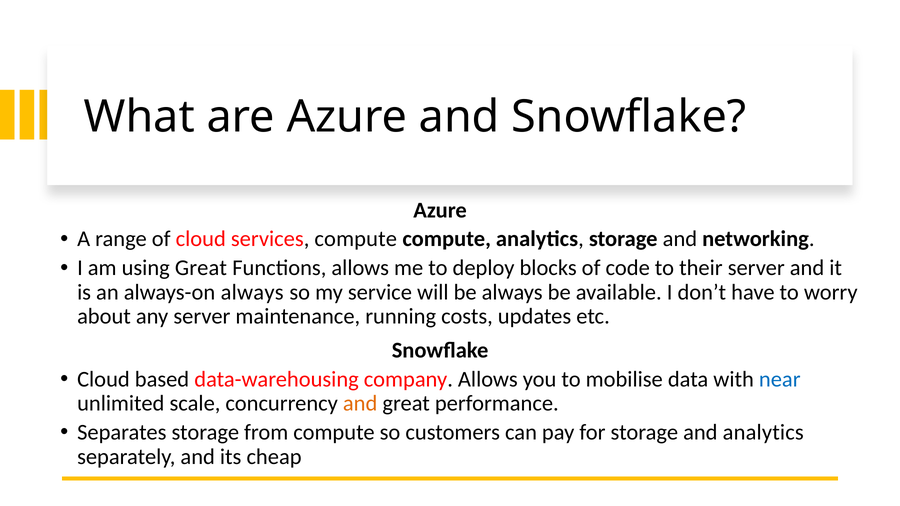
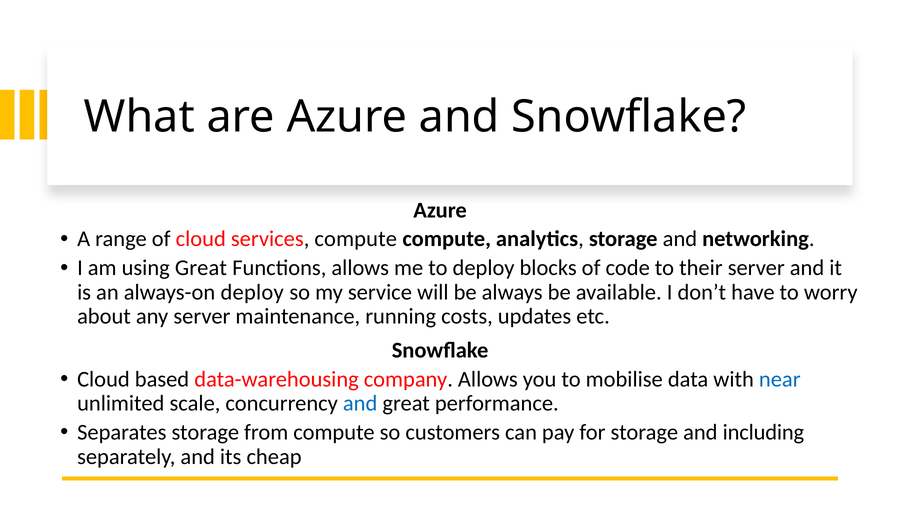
always-on always: always -> deploy (252, 292)
and colour: orange -> blue (360, 404)
and analytics: analytics -> including (763, 433)
